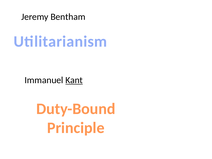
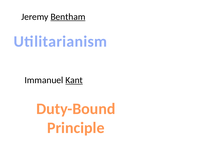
Bentham underline: none -> present (68, 17)
